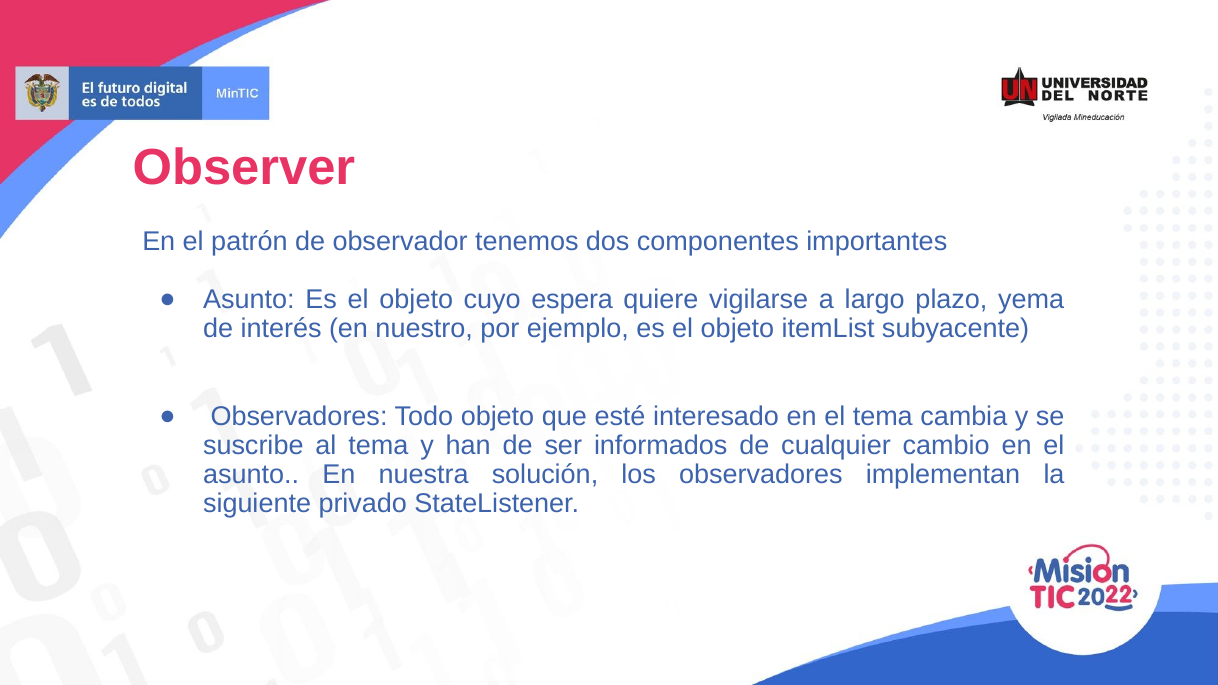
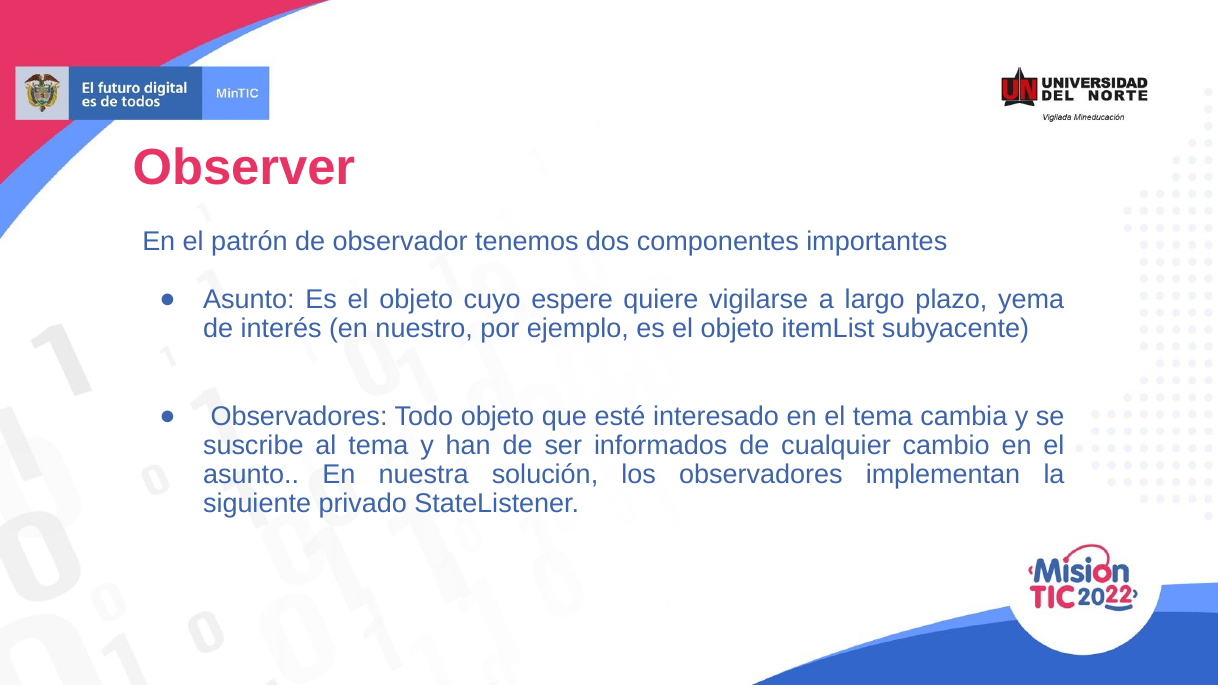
espera: espera -> espere (572, 300)
